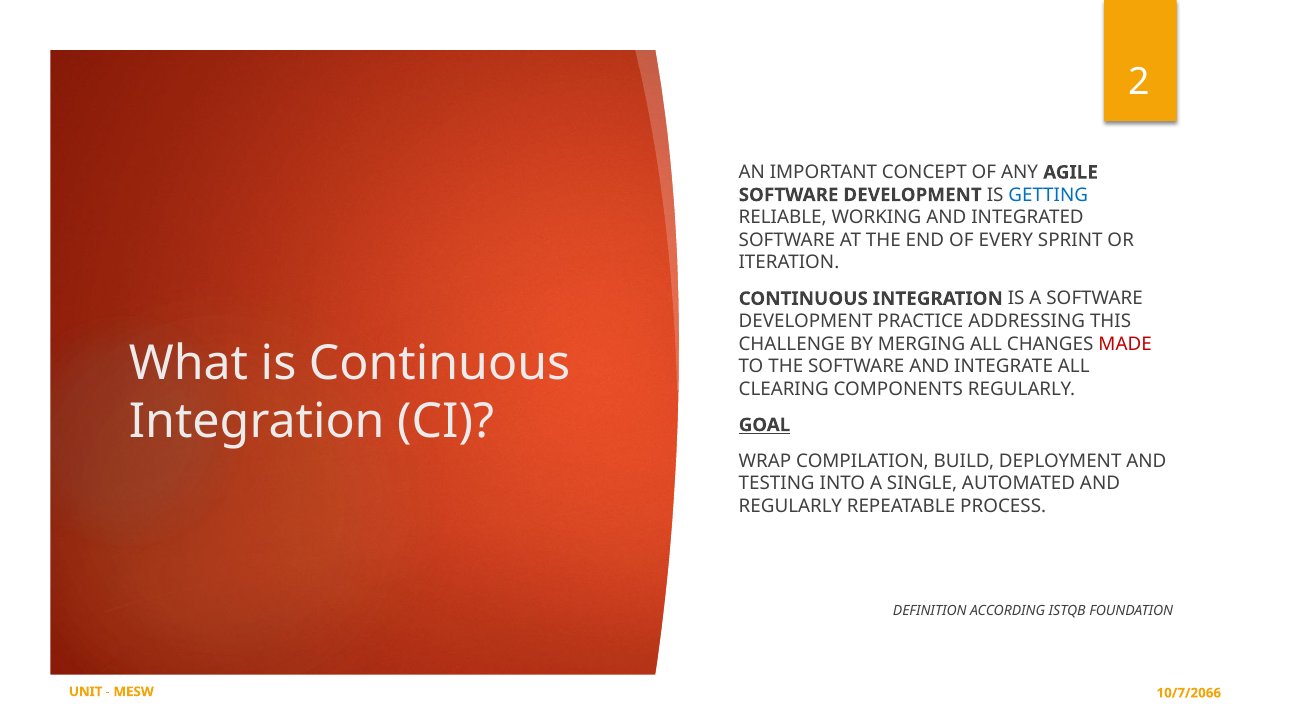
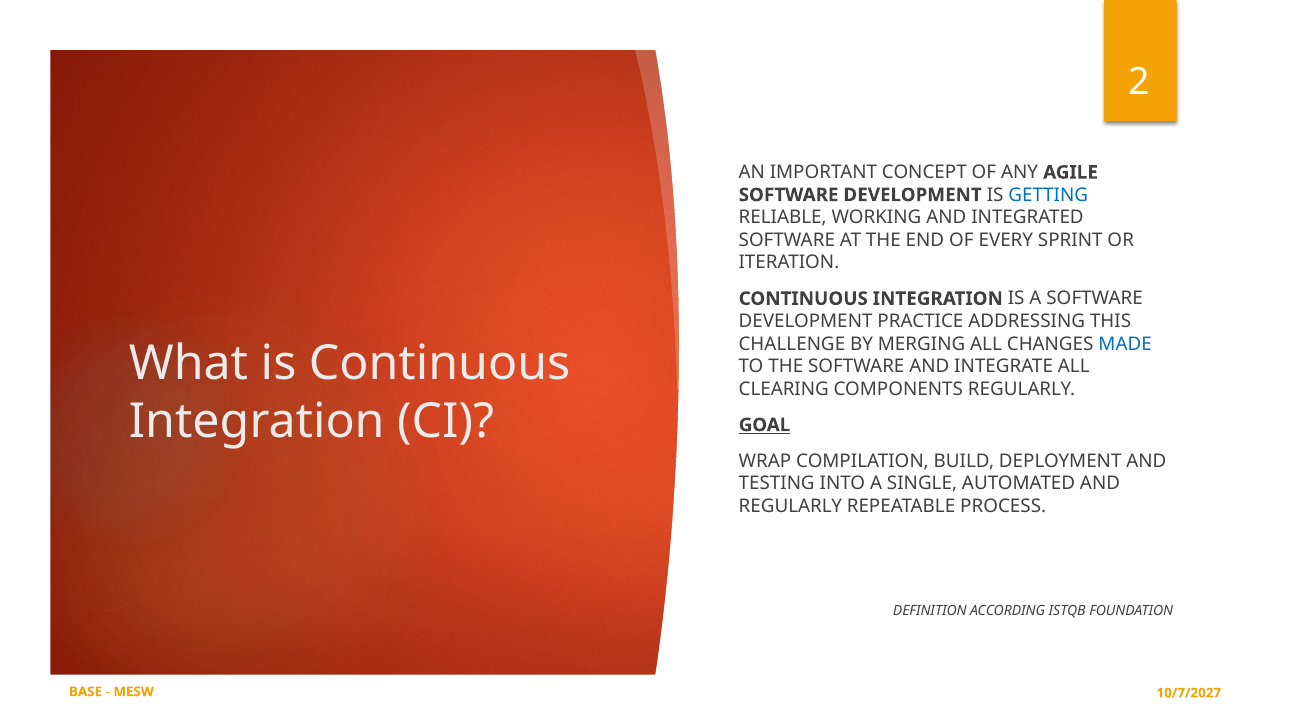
MADE colour: red -> blue (1125, 344)
UNIT: UNIT -> BASE (86, 692)
10/7/2066: 10/7/2066 -> 10/7/2027 (1189, 693)
